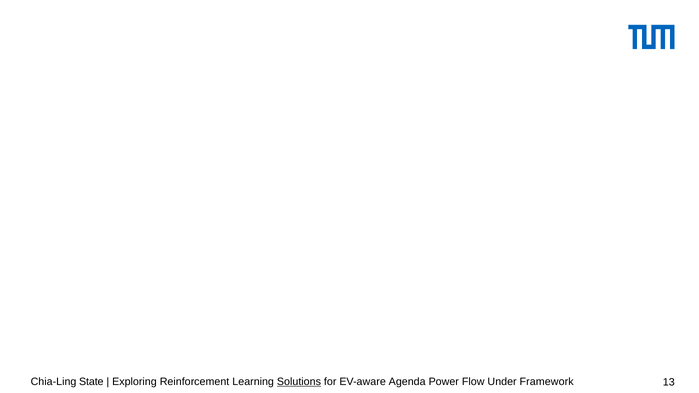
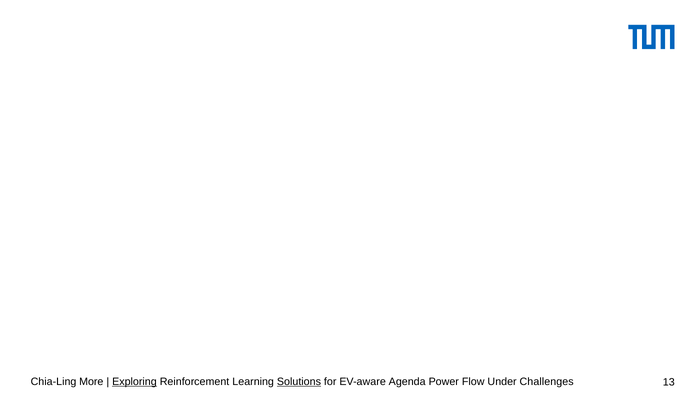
State: State -> More (91, 382)
Exploring underline: none -> present (134, 382)
Framework: Framework -> Challenges (547, 382)
